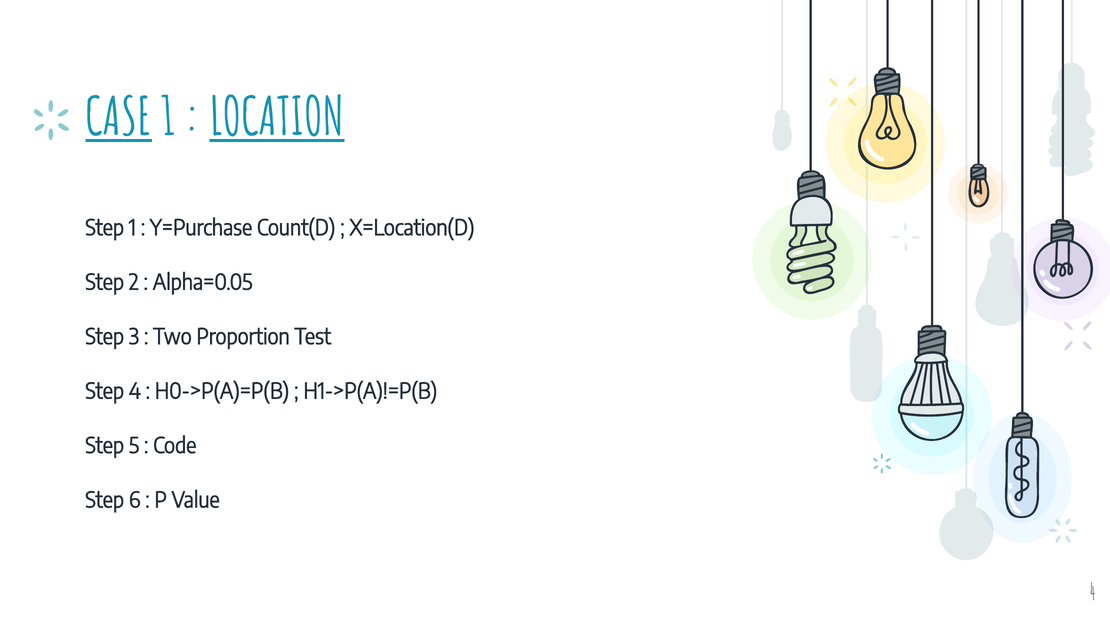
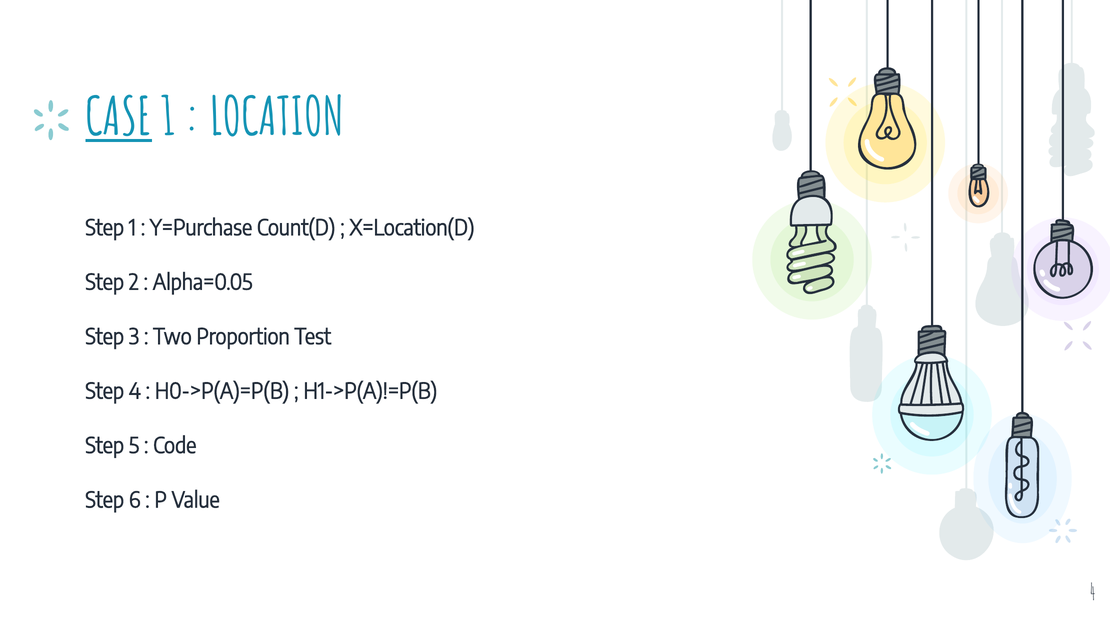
LOCATION underline: present -> none (277, 118)
